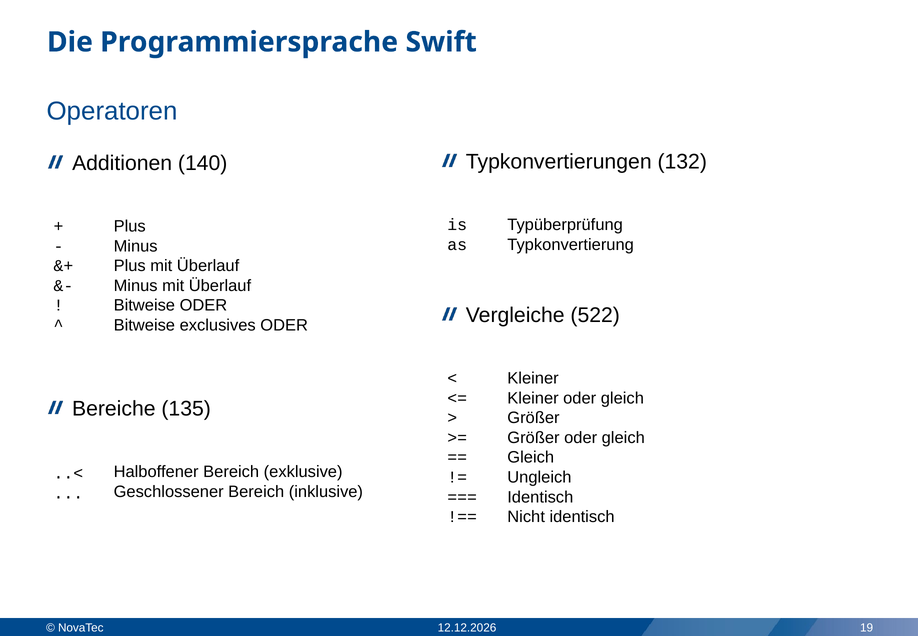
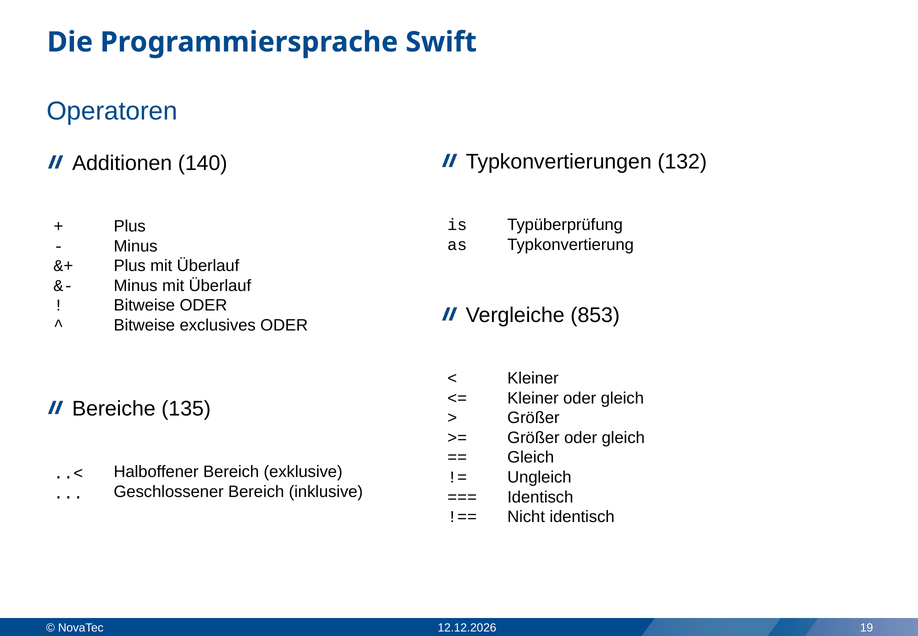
522: 522 -> 853 (595, 315)
